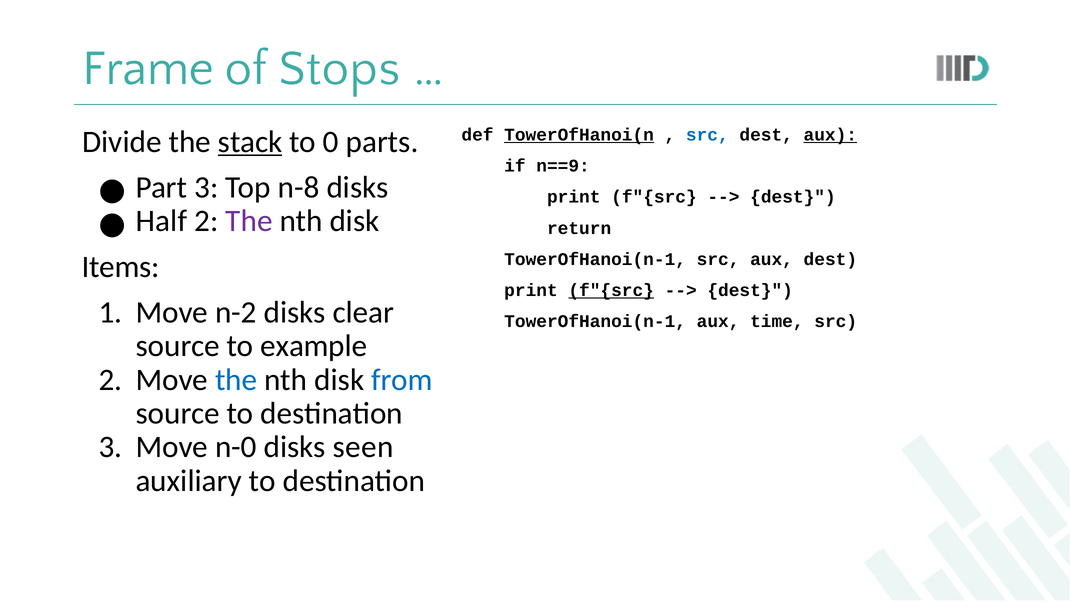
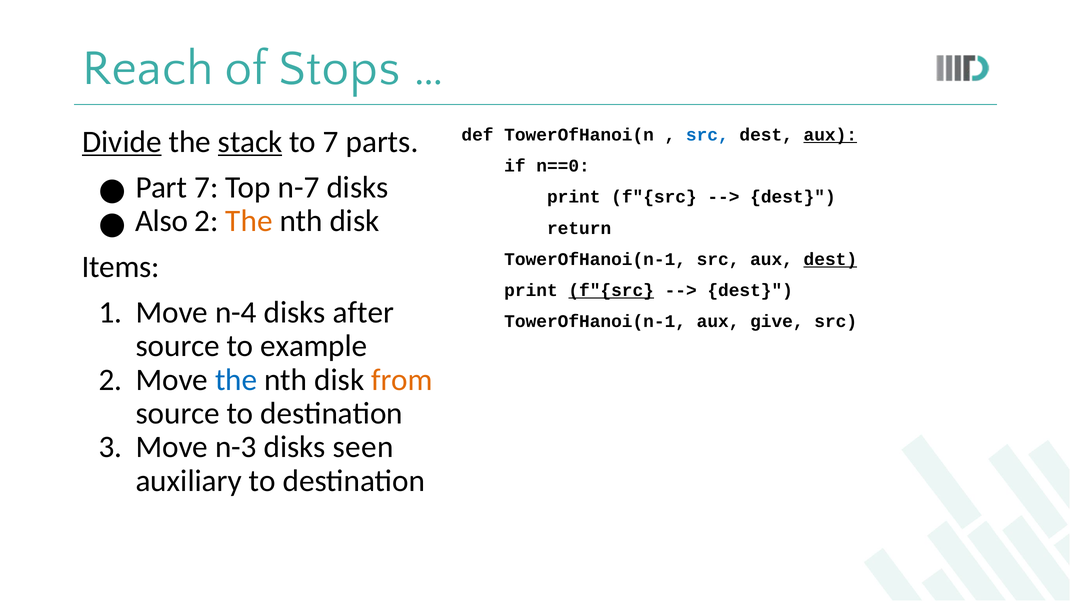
Frame: Frame -> Reach (148, 68)
TowerOfHanoi(n underline: present -> none (579, 135)
Divide underline: none -> present (122, 142)
to 0: 0 -> 7 (331, 142)
n==9: n==9 -> n==0 (563, 166)
Part 3: 3 -> 7 (206, 187)
n-8: n-8 -> n-7 (299, 187)
Half: Half -> Also (162, 221)
The colour: purple -> orange (249, 221)
dest underline: none -> present (830, 259)
n-2: n-2 -> n-4 (236, 312)
clear: clear -> after (363, 312)
time: time -> give (777, 322)
from colour: blue -> orange (402, 380)
n-0: n-0 -> n-3 (236, 447)
